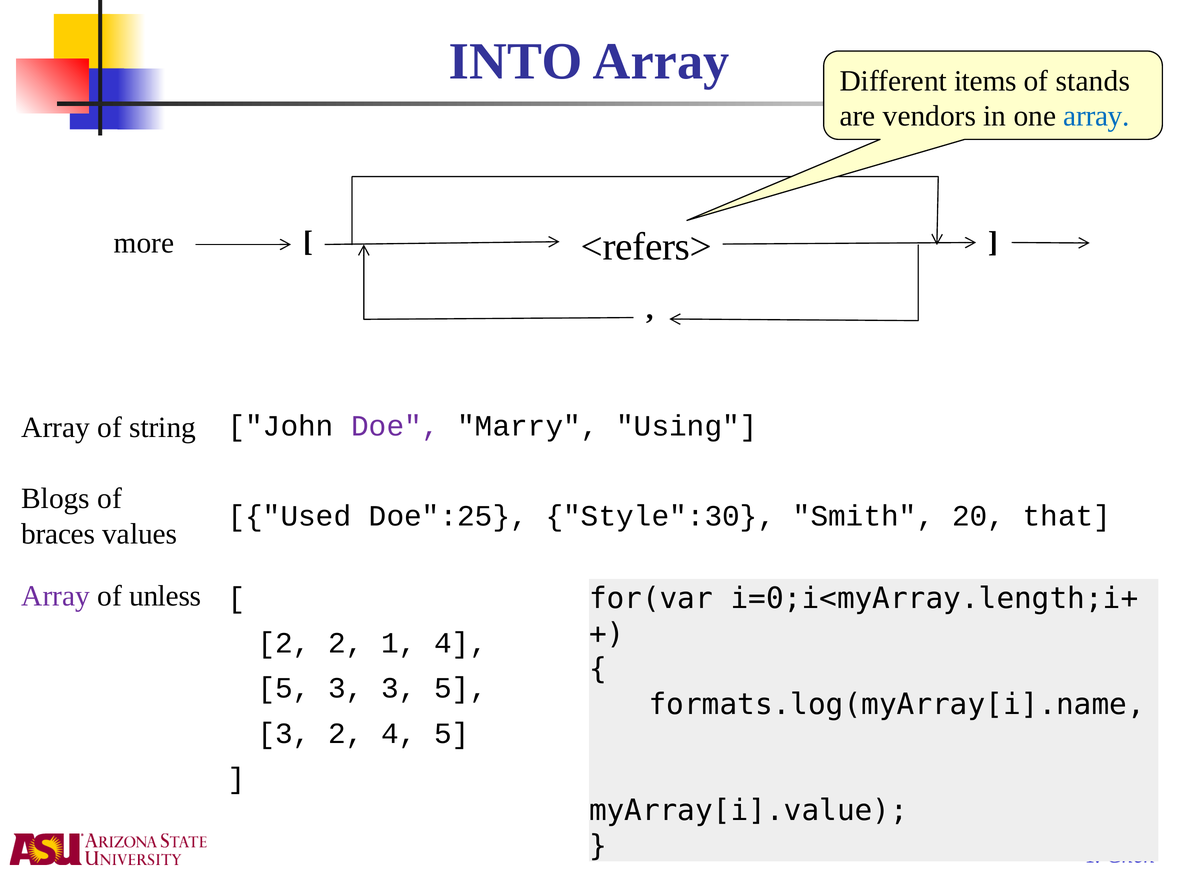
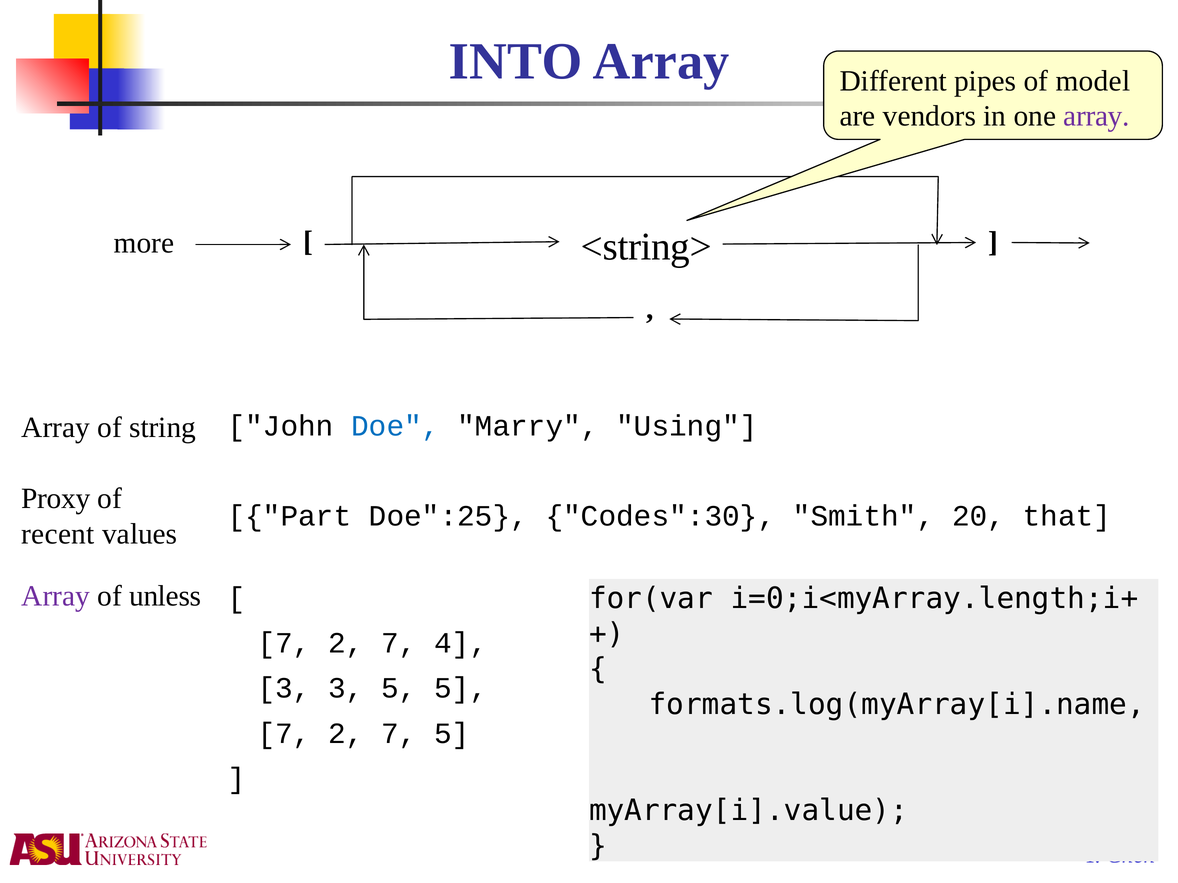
items: items -> pipes (985, 81)
stands: stands -> model (1093, 81)
array colour: blue -> purple (1096, 116)
<refers>: <refers> -> <string> (646, 247)
Doe colour: purple -> blue (395, 426)
Blogs: Blogs -> Proxy (56, 499)
Used: Used -> Part (289, 516)
Style":30: Style":30 -> Codes":30 (660, 516)
braces: braces -> recent (58, 534)
2: 2 -> 7 (284, 643)
1: 1 -> 7 (399, 643)
5: 5 -> 3 (284, 689)
3 3: 3 -> 5 (399, 689)
3: 3 -> 7 (284, 734)
4: 4 -> 7 (399, 734)
